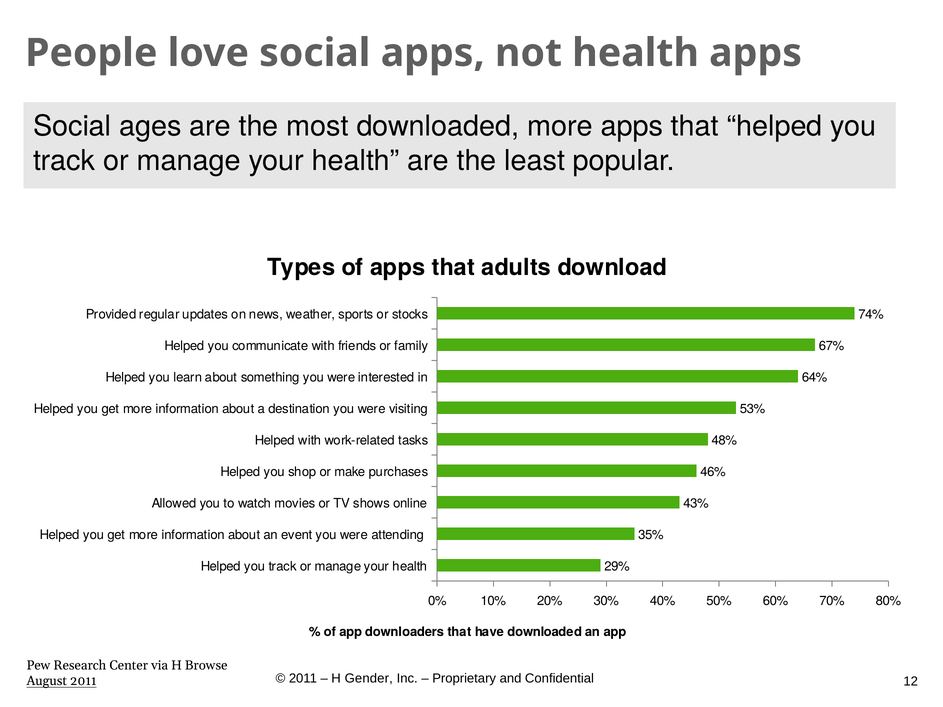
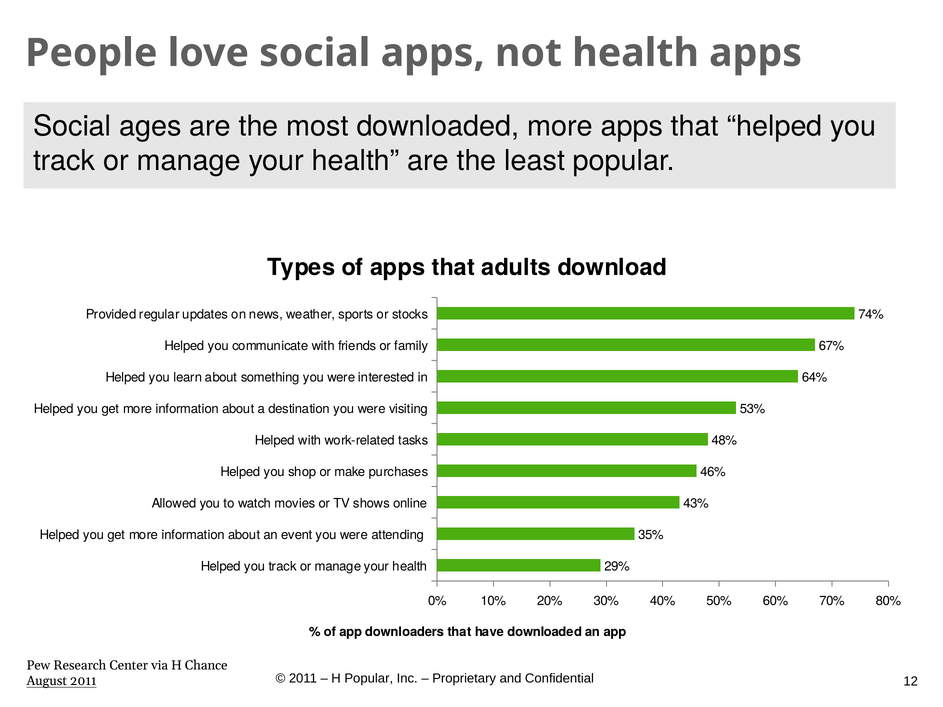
Browse: Browse -> Chance (206, 666)
H Gender: Gender -> Popular (369, 678)
